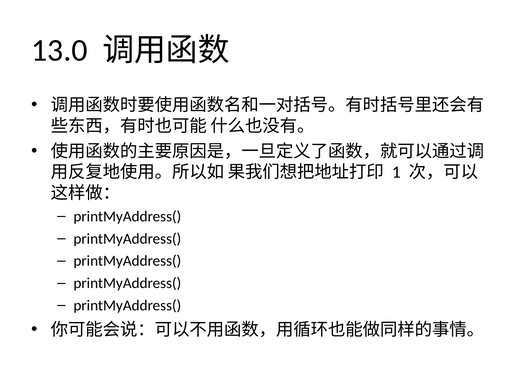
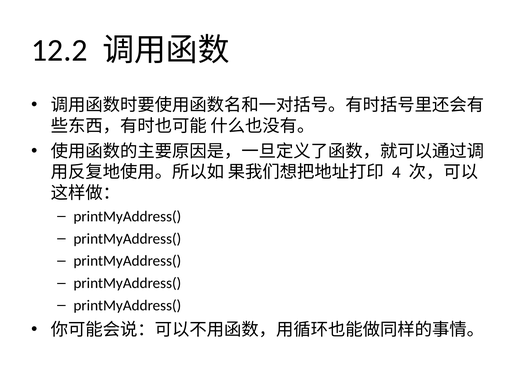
13.0: 13.0 -> 12.2 (59, 50)
1: 1 -> 4 (396, 172)
